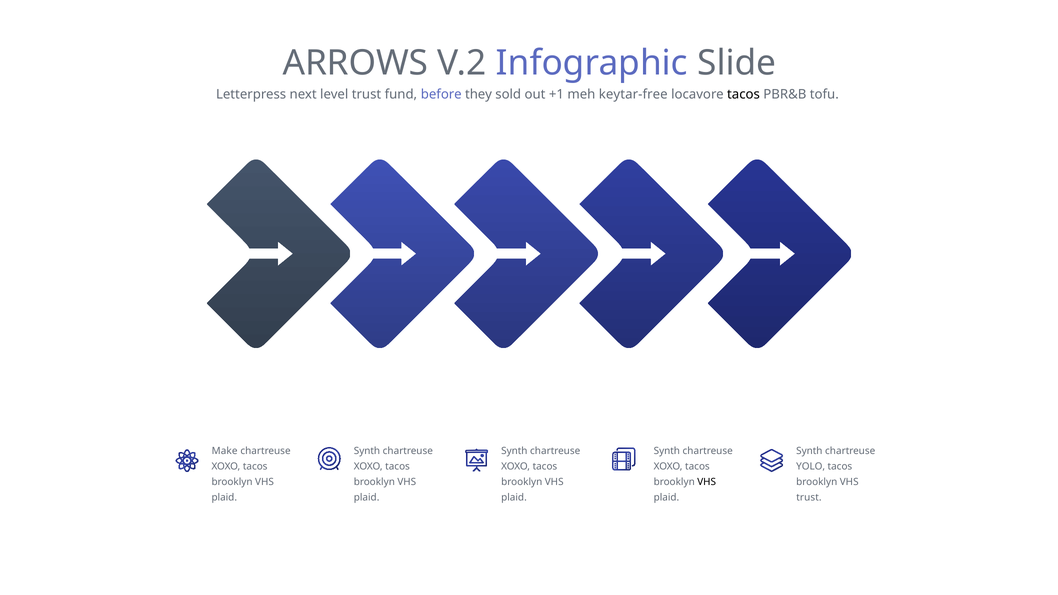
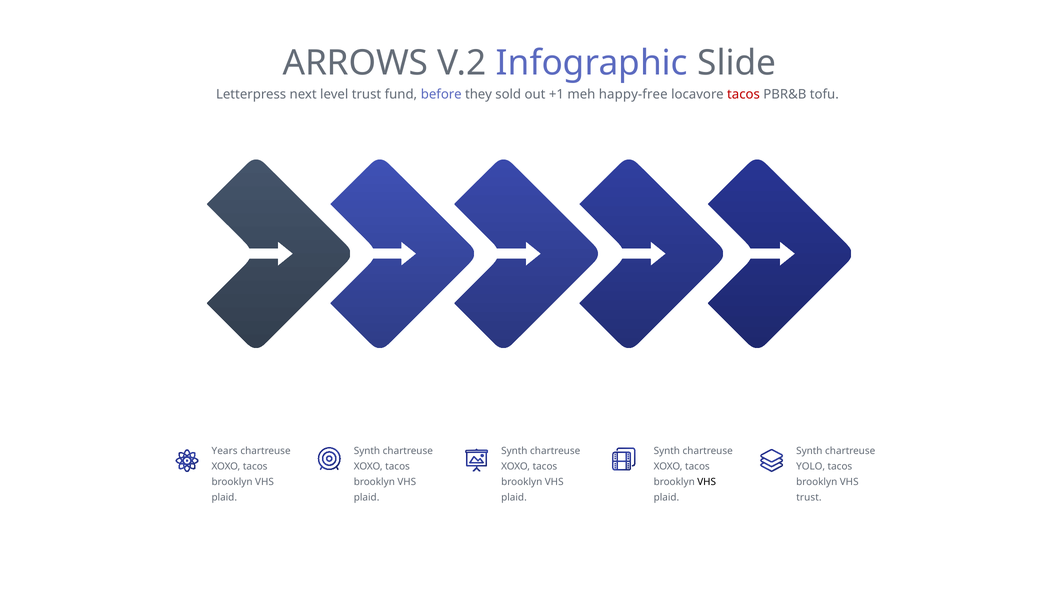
keytar-free: keytar-free -> happy-free (633, 94)
tacos colour: black -> red (744, 94)
Make: Make -> Years (225, 451)
